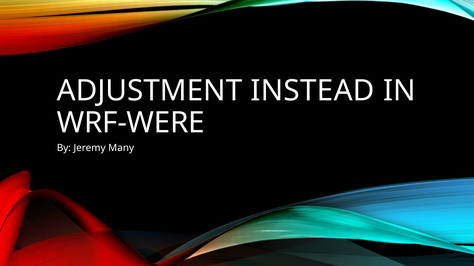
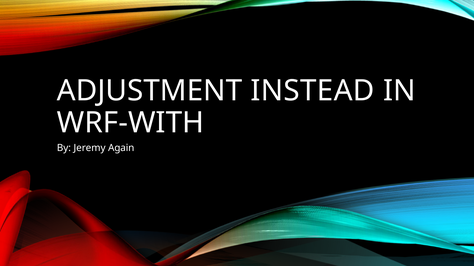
WRF-WERE: WRF-WERE -> WRF-WITH (131, 123)
Many: Many -> Again (121, 148)
